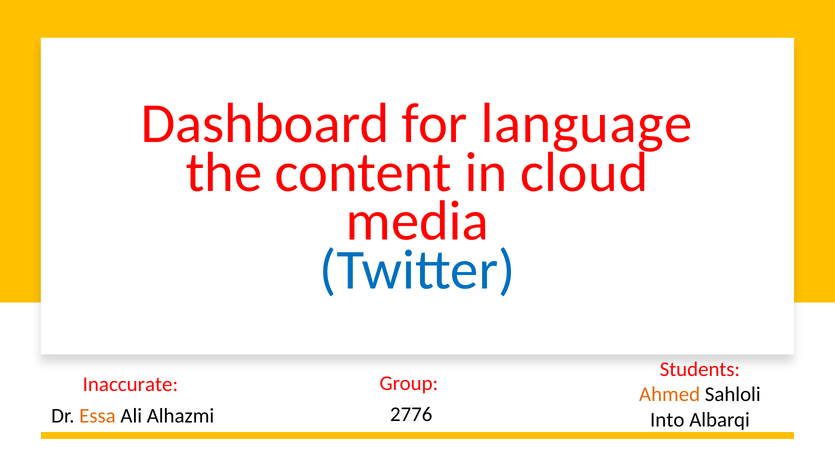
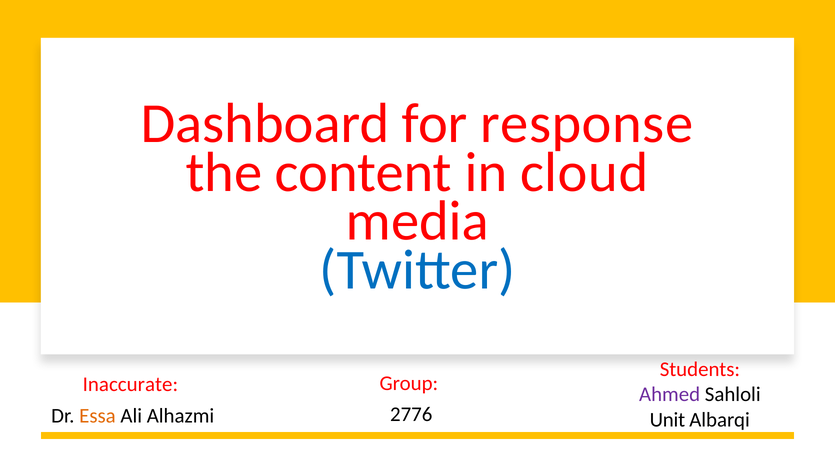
language: language -> response (587, 123)
Ahmed colour: orange -> purple (670, 394)
Into: Into -> Unit (667, 419)
